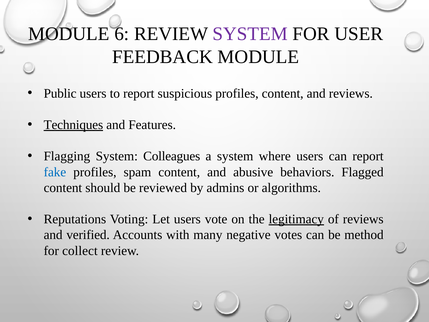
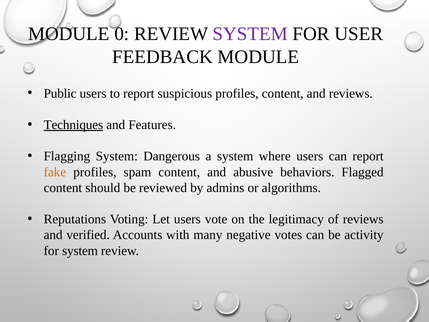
6: 6 -> 0 (122, 34)
Colleagues: Colleagues -> Dangerous (172, 156)
fake colour: blue -> orange (55, 172)
legitimacy underline: present -> none (296, 219)
method: method -> activity (364, 235)
for collect: collect -> system (80, 251)
